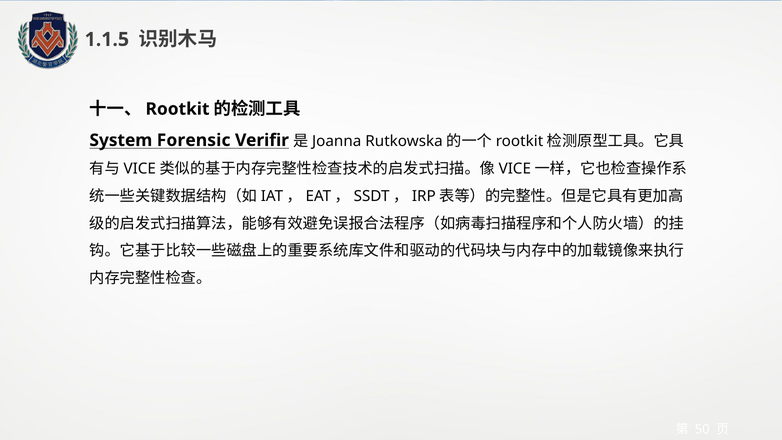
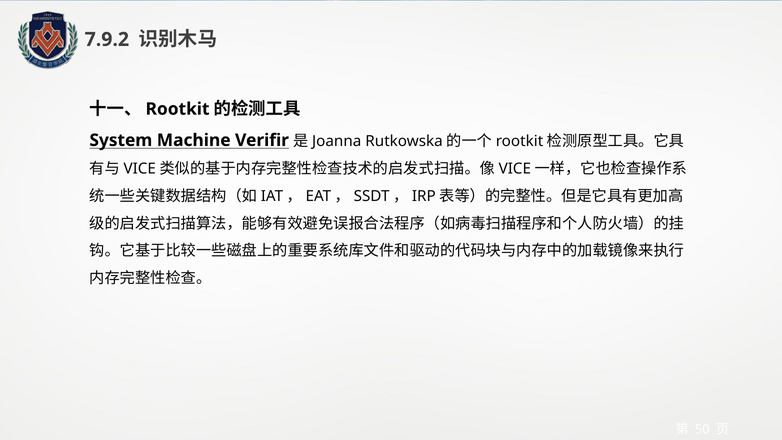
1.1.5: 1.1.5 -> 7.9.2 (107, 39)
Forensic: Forensic -> Machine (194, 140)
